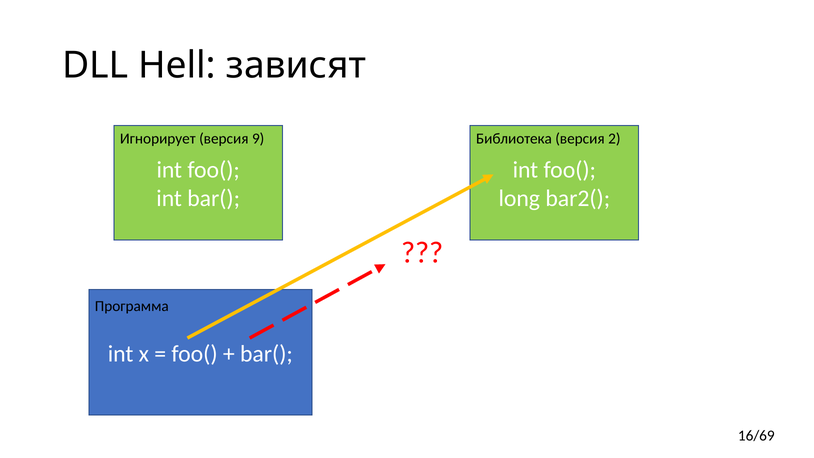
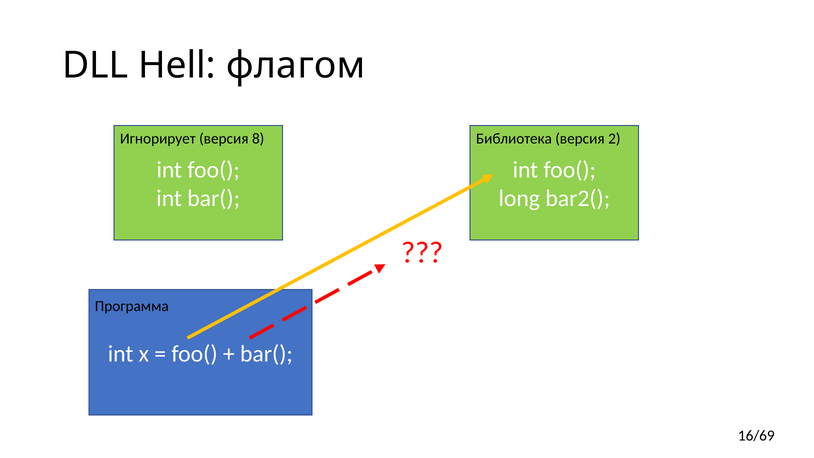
зависят: зависят -> флагом (296, 65)
9: 9 -> 8 (258, 139)
